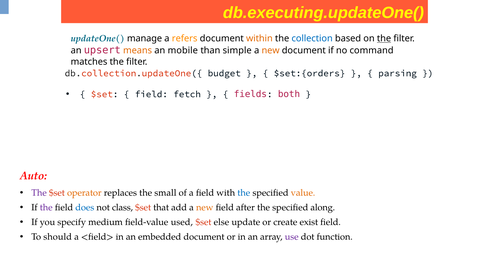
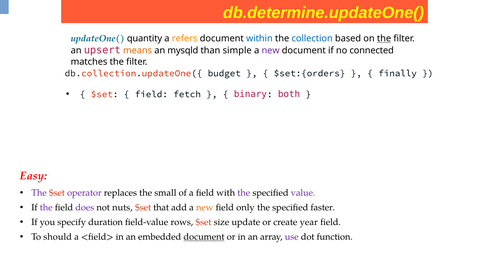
db.executing.updateOne(: db.executing.updateOne( -> db.determine.updateOne( (324, 13)
manage: manage -> quantity (145, 39)
within colour: orange -> blue (259, 39)
mobile: mobile -> mysqld (183, 51)
new colour: orange -> purple (271, 51)
command: command -> connected (372, 51)
parsing: parsing -> finally (398, 73)
fields: fields -> binary (250, 94)
Auto: Auto -> Easy (33, 176)
operator colour: orange -> purple (84, 193)
the colour: blue -> purple (244, 193)
value colour: orange -> purple (303, 193)
does colour: blue -> purple (85, 208)
class: class -> nuts (122, 208)
after: after -> only (245, 208)
along: along -> faster (323, 208)
medium: medium -> duration (106, 222)
used: used -> rows (182, 222)
else: else -> size (221, 222)
exist: exist -> year (309, 222)
document underline: none -> present (204, 237)
